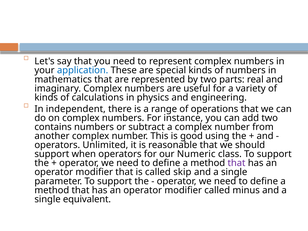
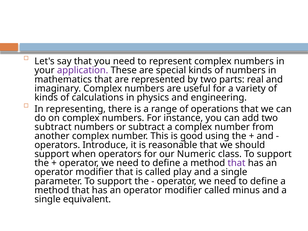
application colour: blue -> purple (83, 70)
independent: independent -> representing (76, 109)
contains: contains -> subtract (53, 127)
Unlimited: Unlimited -> Introduce (105, 145)
skip: skip -> play (182, 172)
